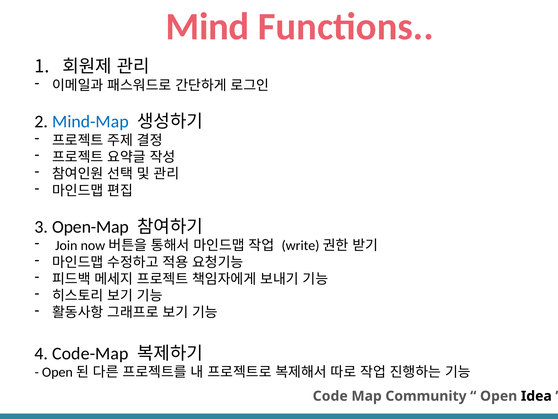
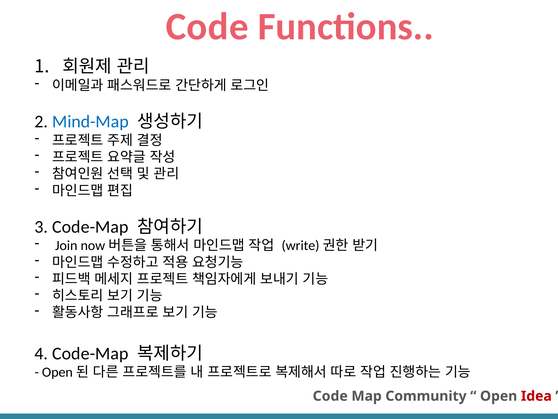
Mind: Mind -> Code (207, 27)
3 Open-Map: Open-Map -> Code-Map (90, 227)
Idea colour: black -> red (536, 396)
